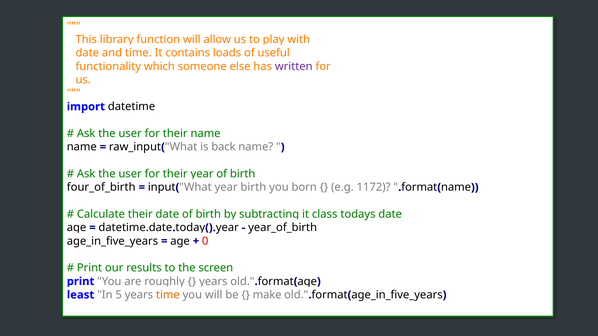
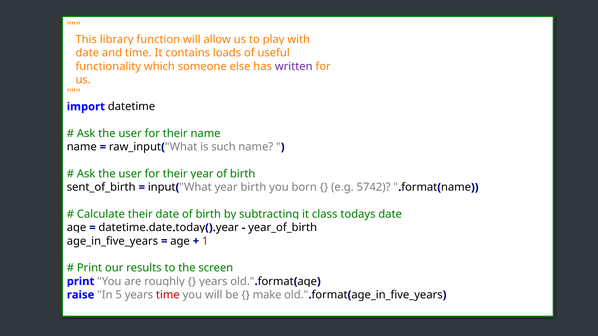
back: back -> such (223, 147)
four_of_birth: four_of_birth -> sent_of_birth (101, 187)
1172: 1172 -> 5742 (374, 187)
0: 0 -> 1 (205, 241)
least: least -> raise (81, 295)
time colour: orange -> red (168, 295)
